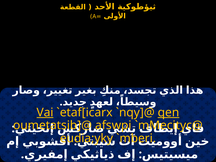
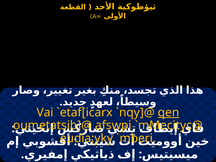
Vai underline: present -> none (45, 112)
